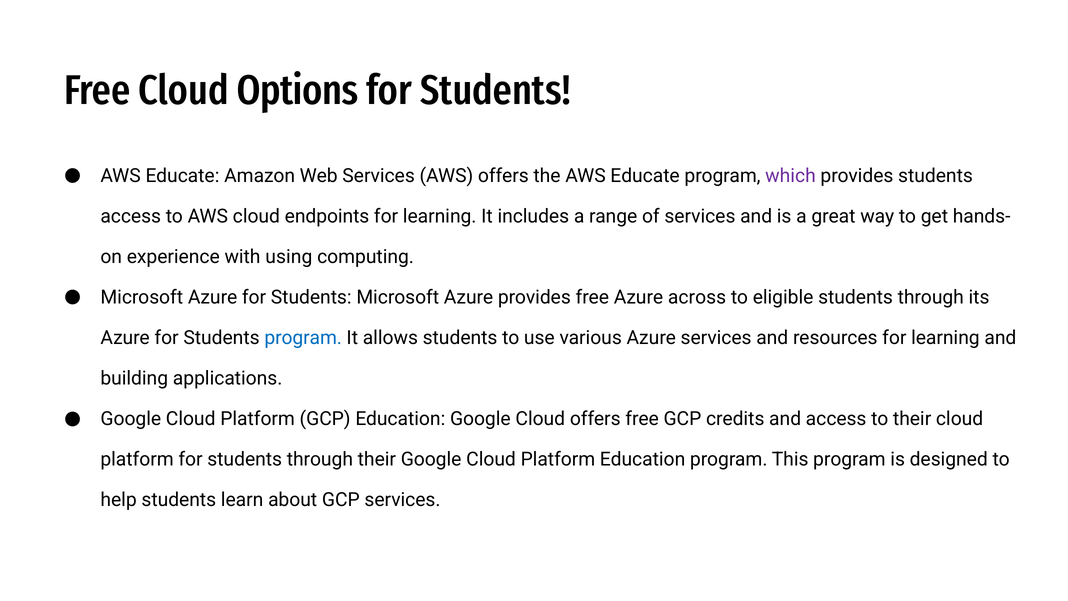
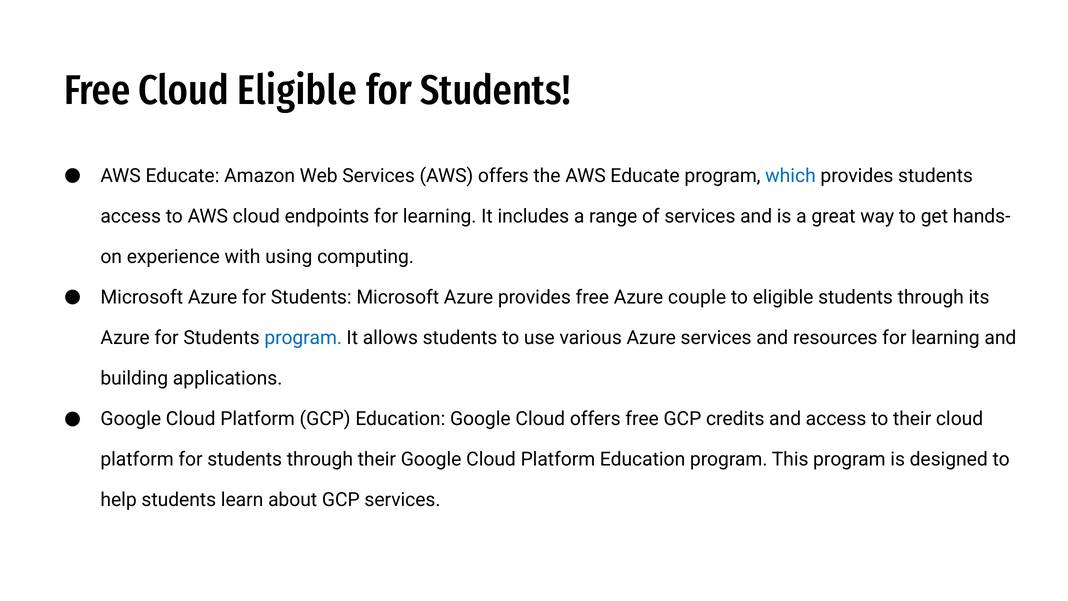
Cloud Options: Options -> Eligible (297, 90)
which colour: purple -> blue (790, 176)
across: across -> couple (697, 297)
